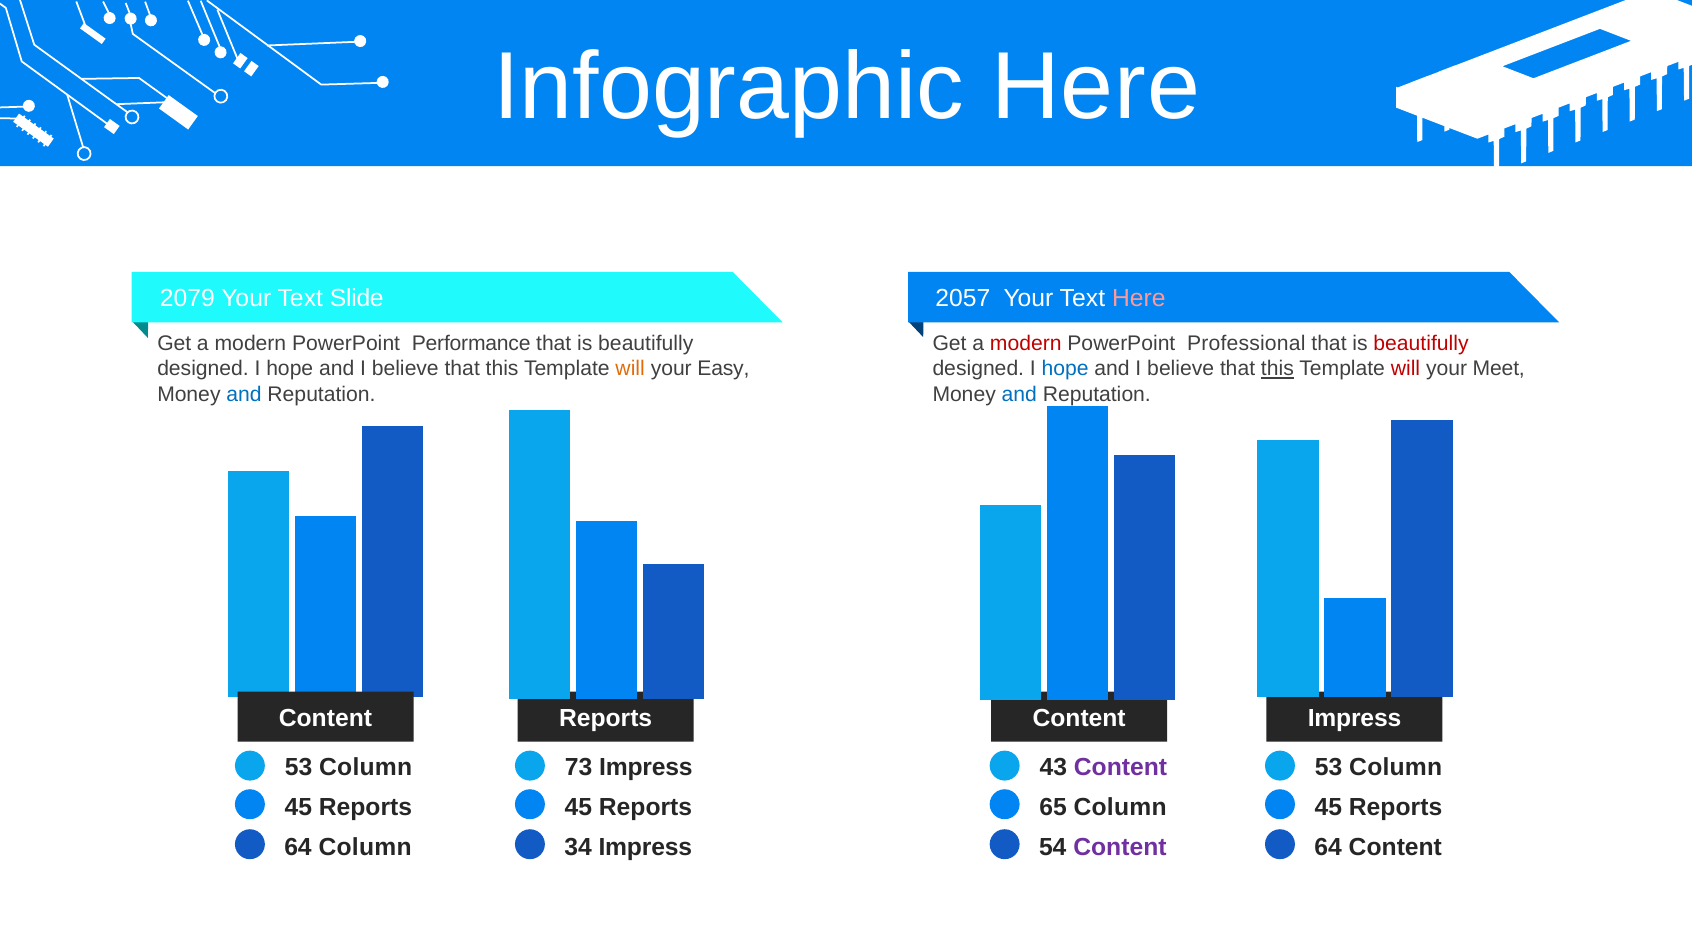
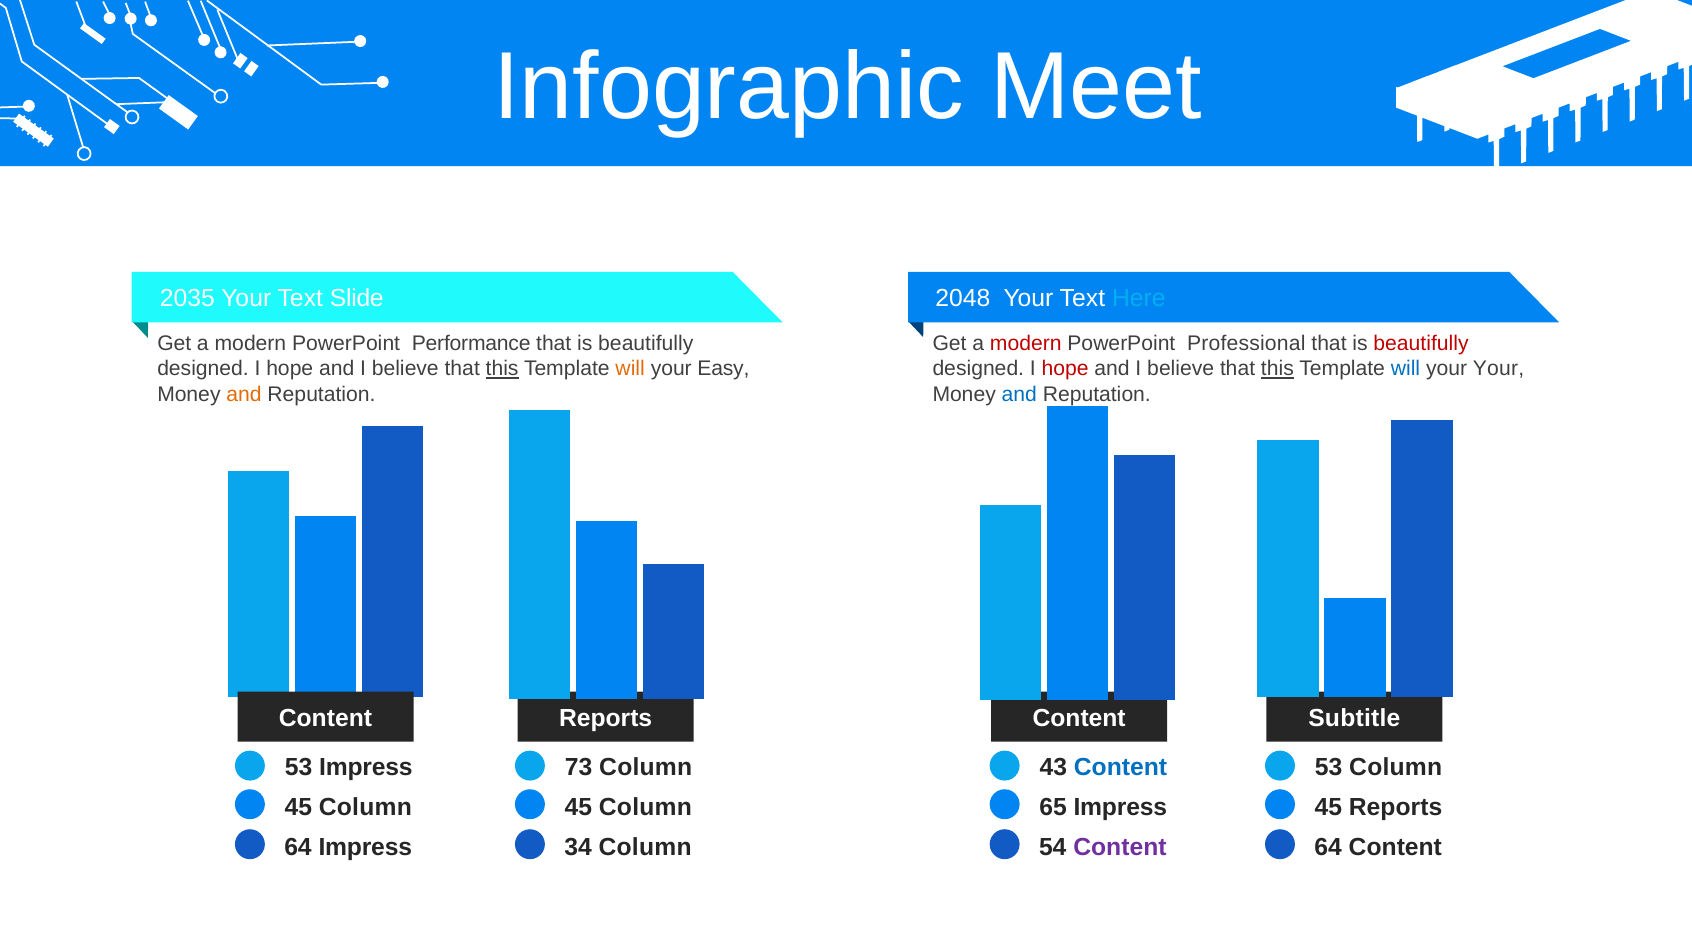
Infographic Here: Here -> Meet (1096, 87)
2079: 2079 -> 2035 (187, 299)
2057: 2057 -> 2048 (963, 299)
Here colour: pink -> light blue (1139, 299)
this underline: none -> present (502, 369)
hope colour: blue -> red (1065, 369)
will colour: red -> blue (1406, 369)
your Meet: Meet -> Your (1499, 369)
and colour: blue -> orange (244, 394)
Content Impress: Impress -> Subtitle (1354, 718)
Column: Column -> Impress (366, 767)
73 Impress: Impress -> Column (646, 767)
Content colour: purple -> blue (1121, 767)
Reports: Reports -> Column (365, 807)
Reports: Reports -> Column (645, 807)
65 Column: Column -> Impress (1120, 807)
64 Column: Column -> Impress (365, 847)
34 Impress: Impress -> Column (645, 847)
